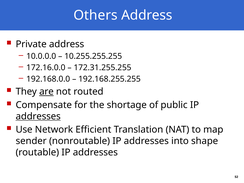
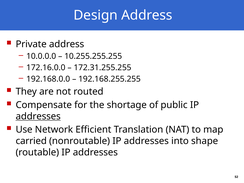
Others: Others -> Design (96, 15)
are underline: present -> none (46, 92)
sender: sender -> carried (31, 141)
